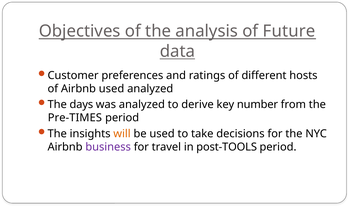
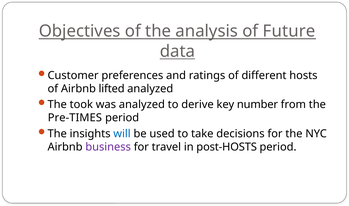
Airbnb used: used -> lifted (112, 89)
days: days -> took (81, 105)
will colour: orange -> blue (122, 134)
post-TOOLS: post-TOOLS -> post-HOSTS (227, 147)
